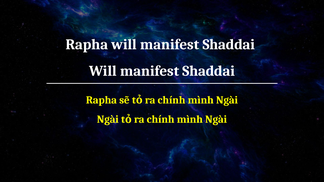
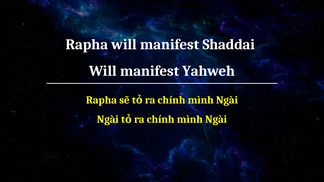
Shaddai: Shaddai -> Yahweh (209, 71)
